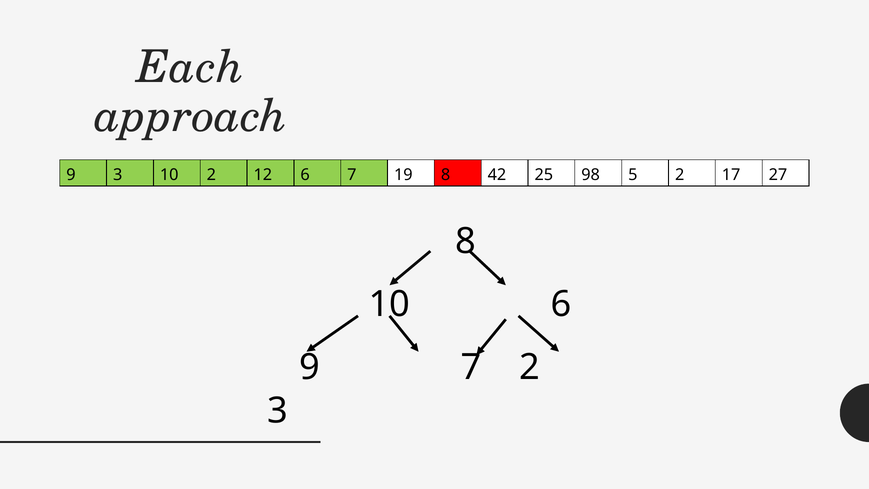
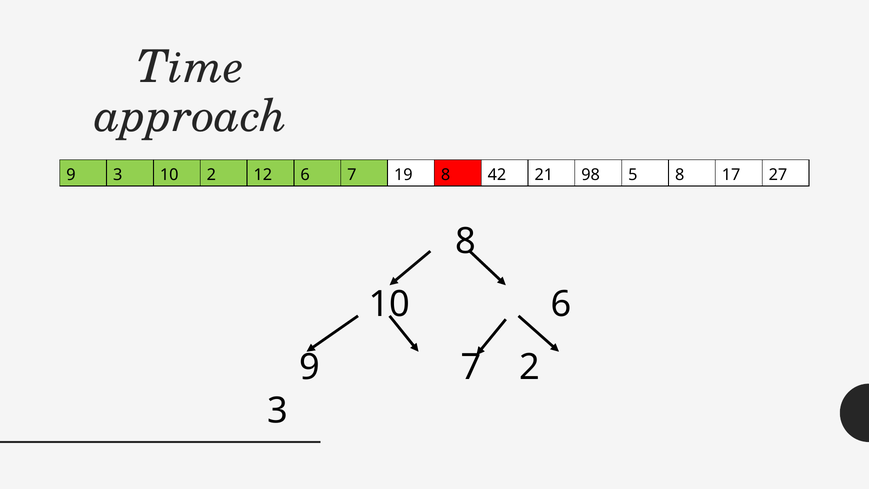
Each: Each -> Time (191, 67)
25: 25 -> 21 (544, 175)
5 2: 2 -> 8 (680, 175)
